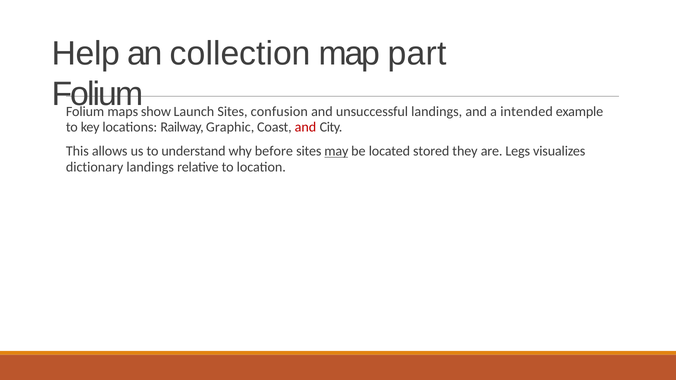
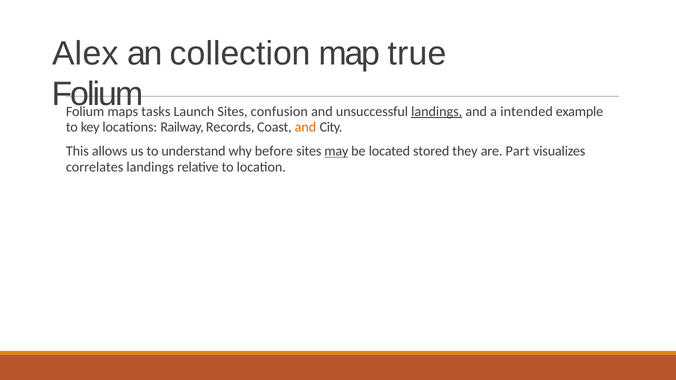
Help: Help -> Alex (85, 53)
part: part -> true (417, 53)
show: show -> tasks (156, 112)
landings underline: none -> present (437, 112)
Graphic: Graphic -> Records (230, 127)
and colour: red -> orange (305, 127)
Legs: Legs -> Part (518, 151)
dictionary: dictionary -> correlates (95, 167)
